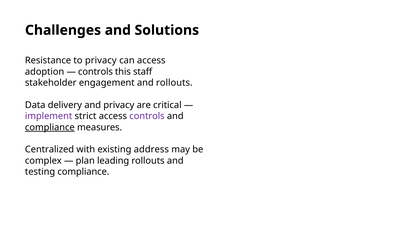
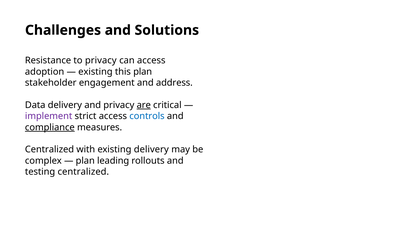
controls: controls -> existing (95, 72)
this staff: staff -> plan (143, 72)
and rollouts: rollouts -> address (174, 83)
are underline: none -> present (144, 105)
controls colour: purple -> blue (147, 116)
existing address: address -> delivery (151, 150)
testing compliance: compliance -> centralized (83, 172)
